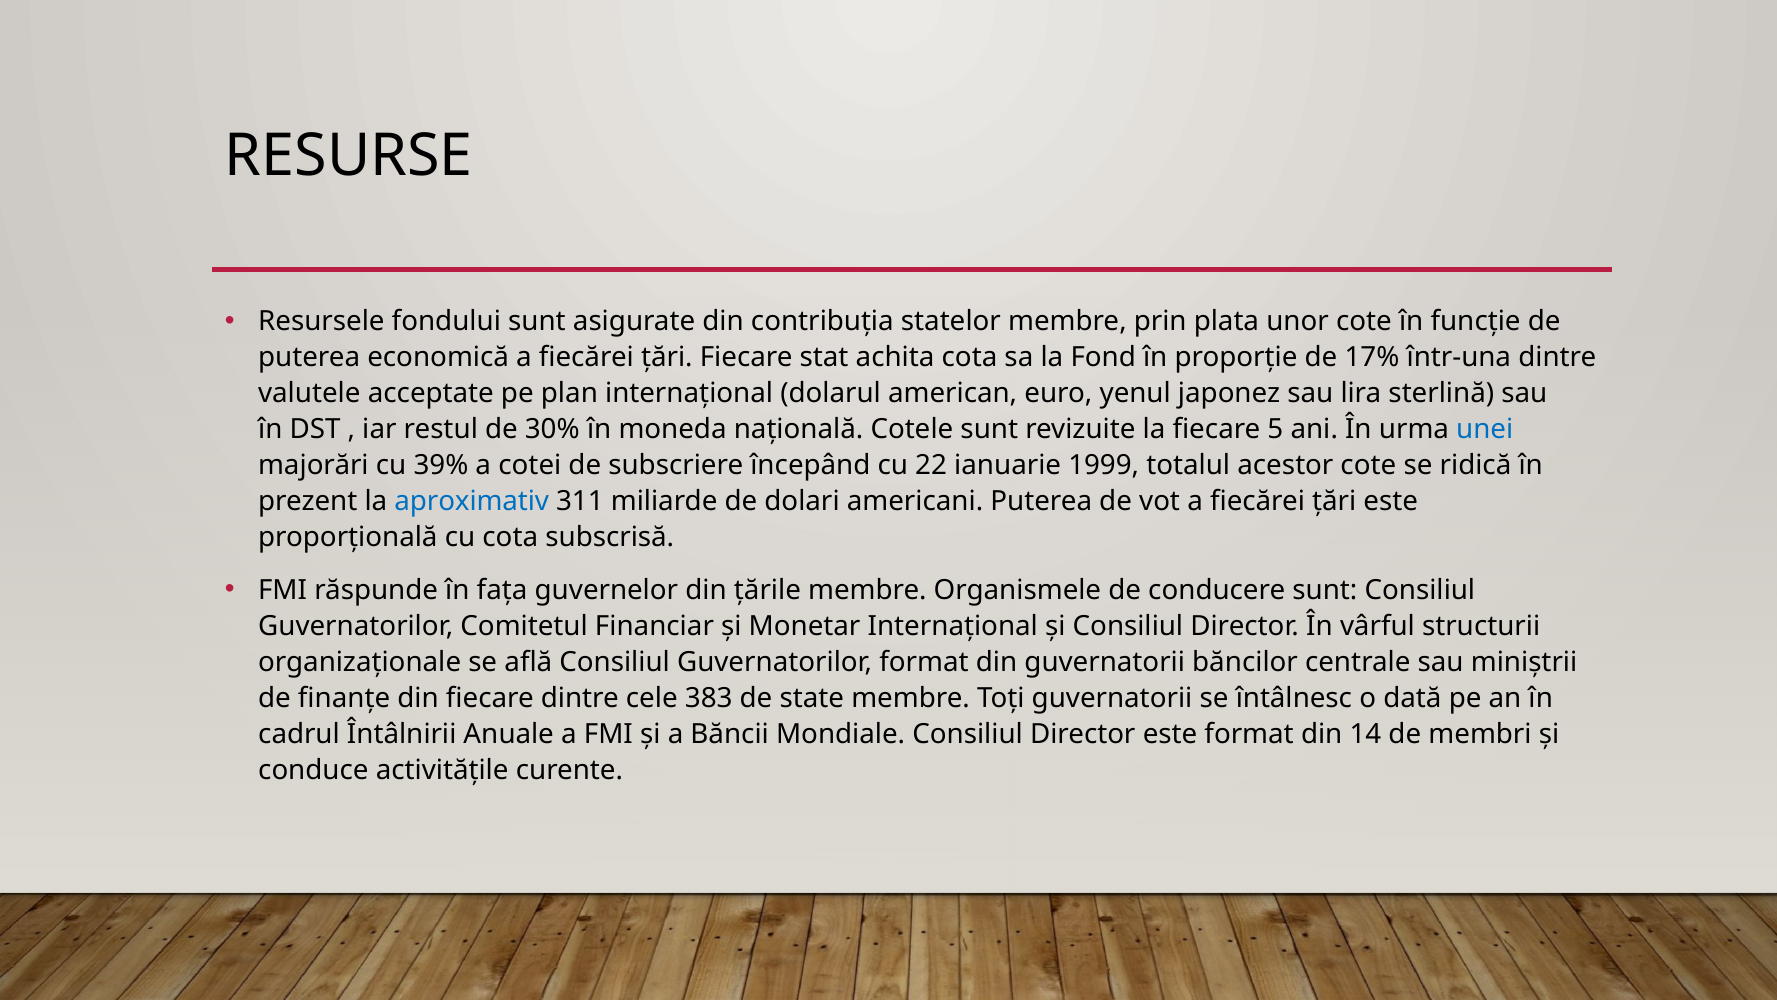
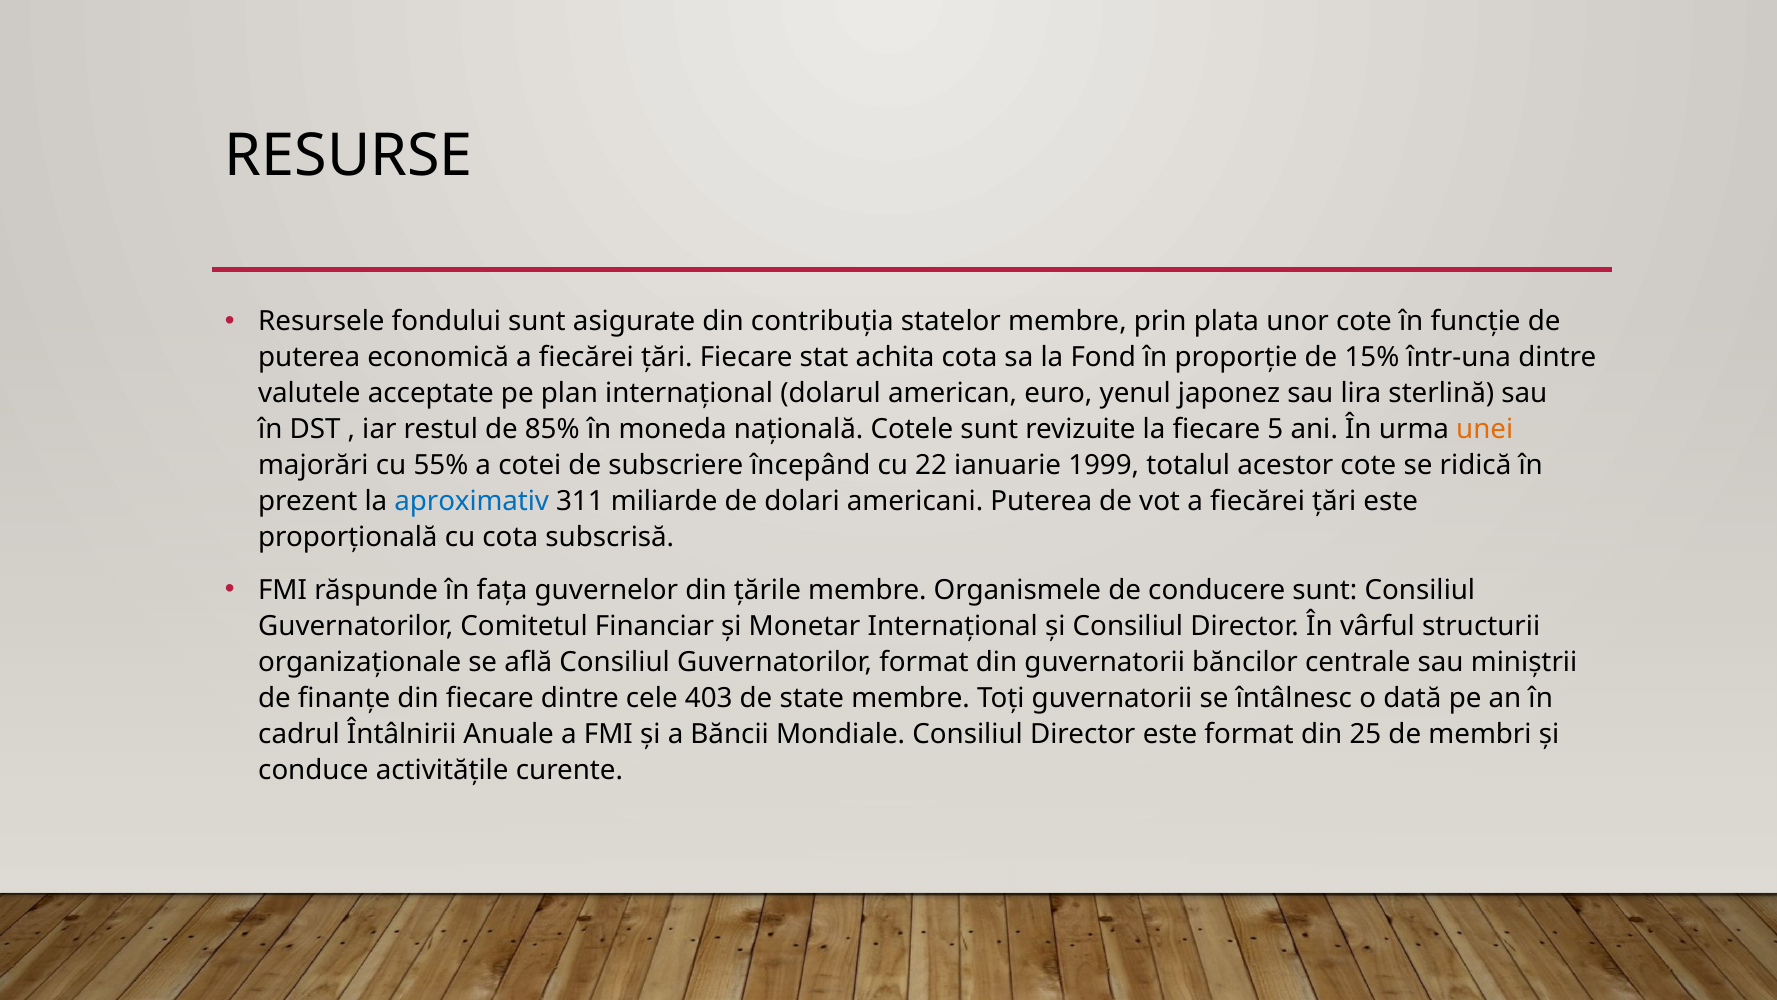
17%: 17% -> 15% (1372, 358)
30%: 30% -> 85% (552, 429)
unei colour: blue -> orange (1485, 429)
39%: 39% -> 55% (441, 465)
383: 383 -> 403 (709, 698)
14: 14 -> 25 (1365, 734)
